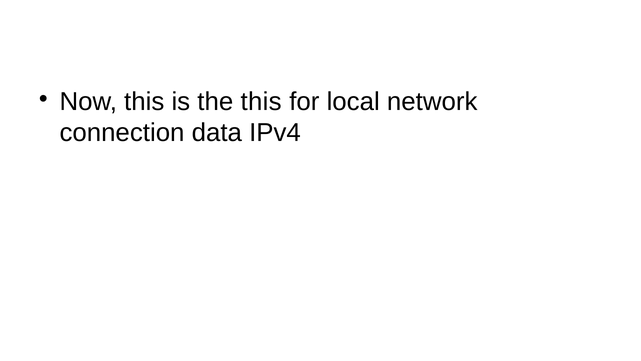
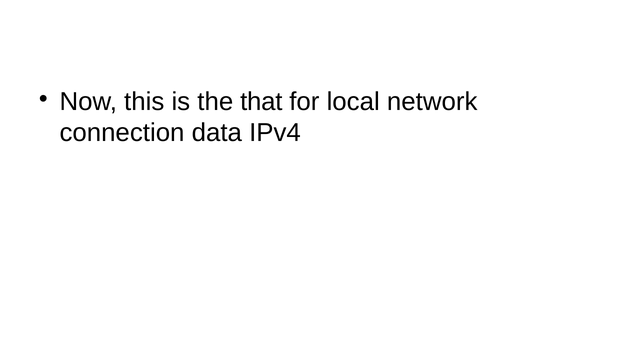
the this: this -> that (261, 102)
